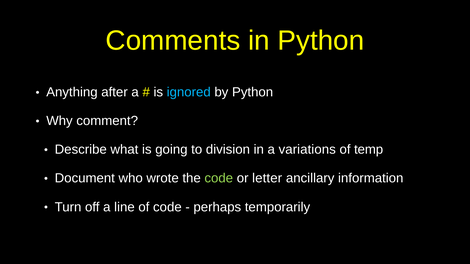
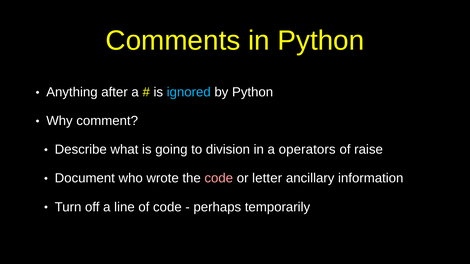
variations: variations -> operators (307, 150)
temp: temp -> raise (369, 150)
code colour: light green -> pink (219, 179)
